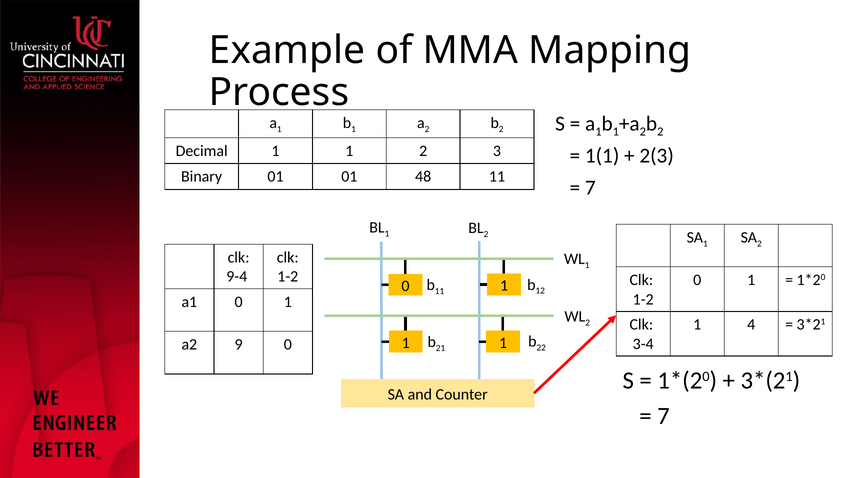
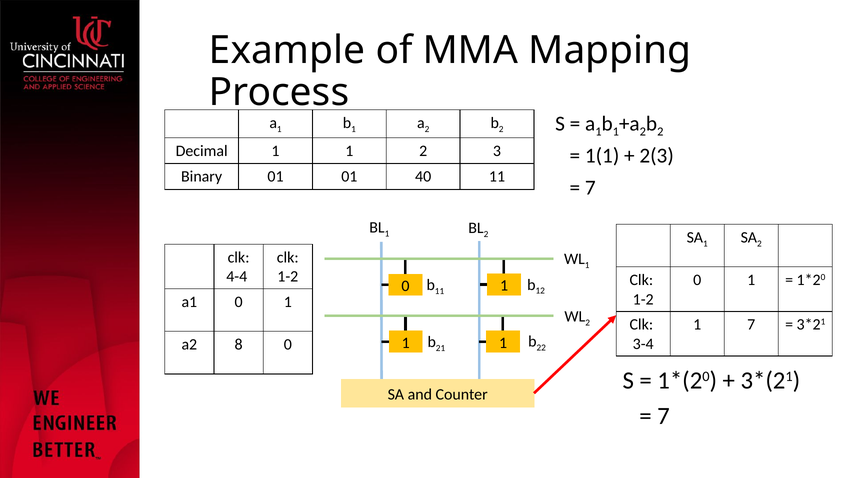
48: 48 -> 40 (423, 177)
9-4: 9-4 -> 4-4 (237, 277)
1 4: 4 -> 7 (751, 325)
9: 9 -> 8 (239, 345)
